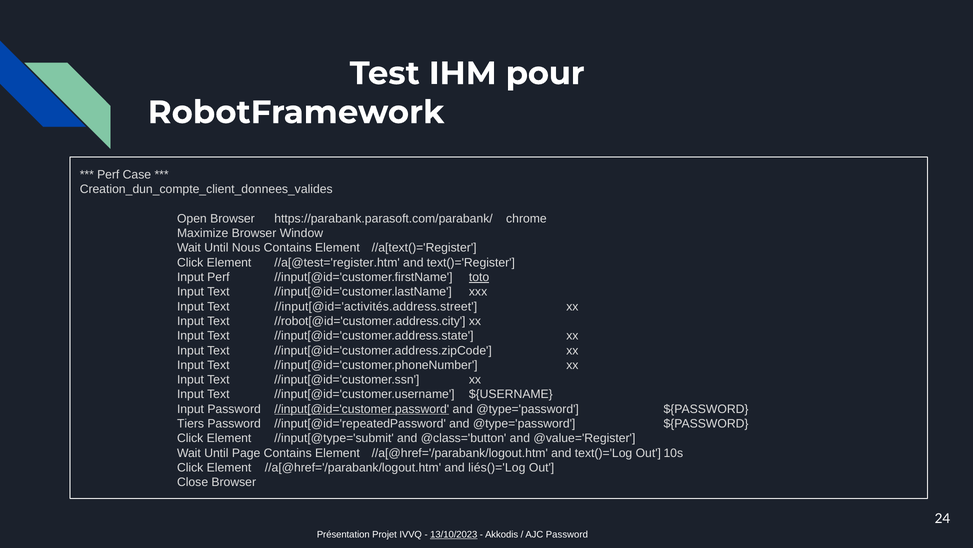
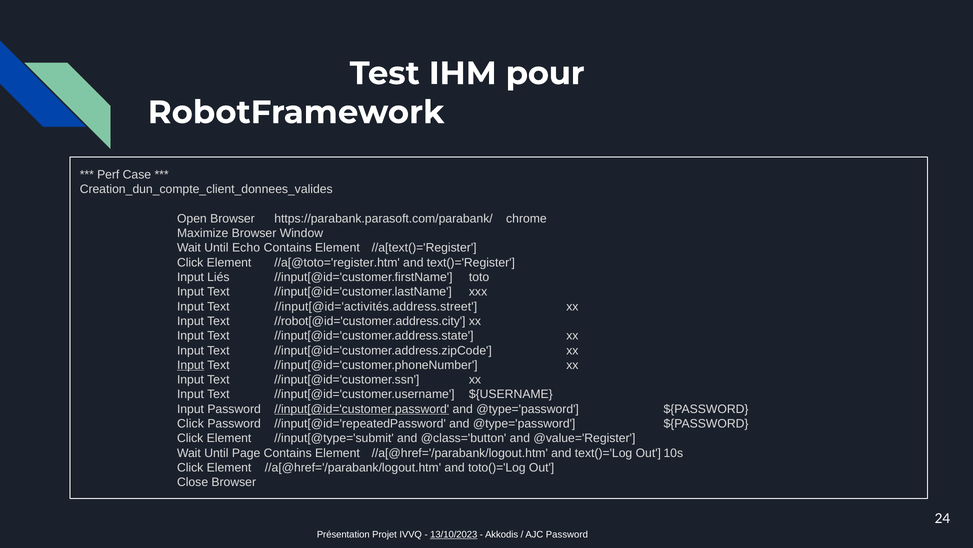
Nous: Nous -> Echo (246, 248)
//a[@test='register.htm: //a[@test='register.htm -> //a[@toto='register.htm (337, 262)
Input Perf: Perf -> Liés (218, 277)
toto underline: present -> none (479, 277)
Input underline: none -> present (191, 365)
Tiers: Tiers -> Click (190, 423)
liés()='Log: liés()='Log -> toto()='Log (497, 467)
